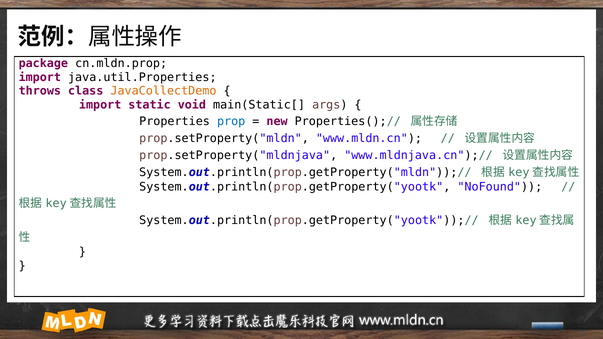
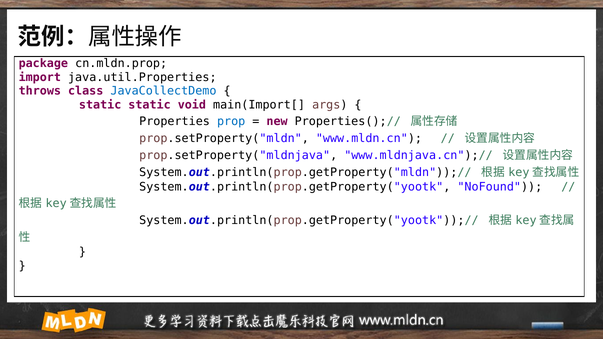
JavaCollectDemo colour: orange -> blue (163, 91)
import: import -> static (100, 105)
main(Static[: main(Static[ -> main(Import[ (259, 105)
